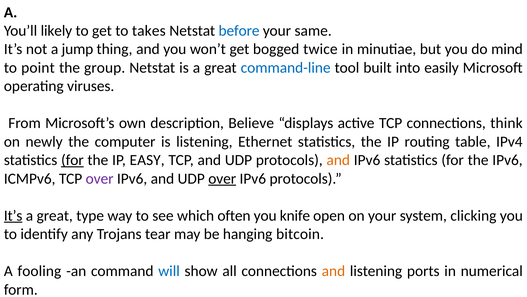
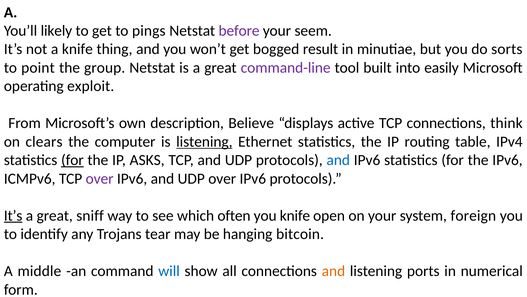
takes: takes -> pings (149, 31)
before colour: blue -> purple (239, 31)
same: same -> seem (313, 31)
a jump: jump -> knife (77, 49)
twice: twice -> result (321, 49)
mind: mind -> sorts (507, 49)
command-line colour: blue -> purple (286, 68)
viruses: viruses -> exploit (91, 86)
newly: newly -> clears (44, 141)
listening underline: none -> present (204, 141)
EASY: EASY -> ASKS (147, 160)
and colour: orange -> blue (338, 160)
over underline: present -> none (222, 178)
type: type -> sniff (90, 215)
clicking: clicking -> foreign (473, 215)
fooling: fooling -> middle (39, 271)
